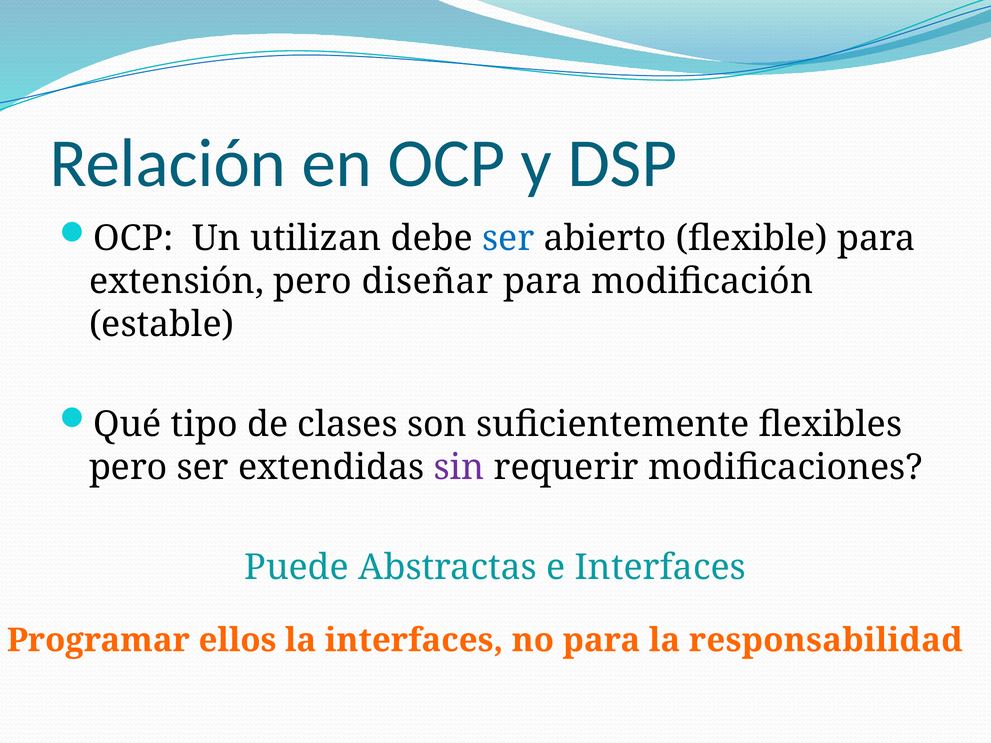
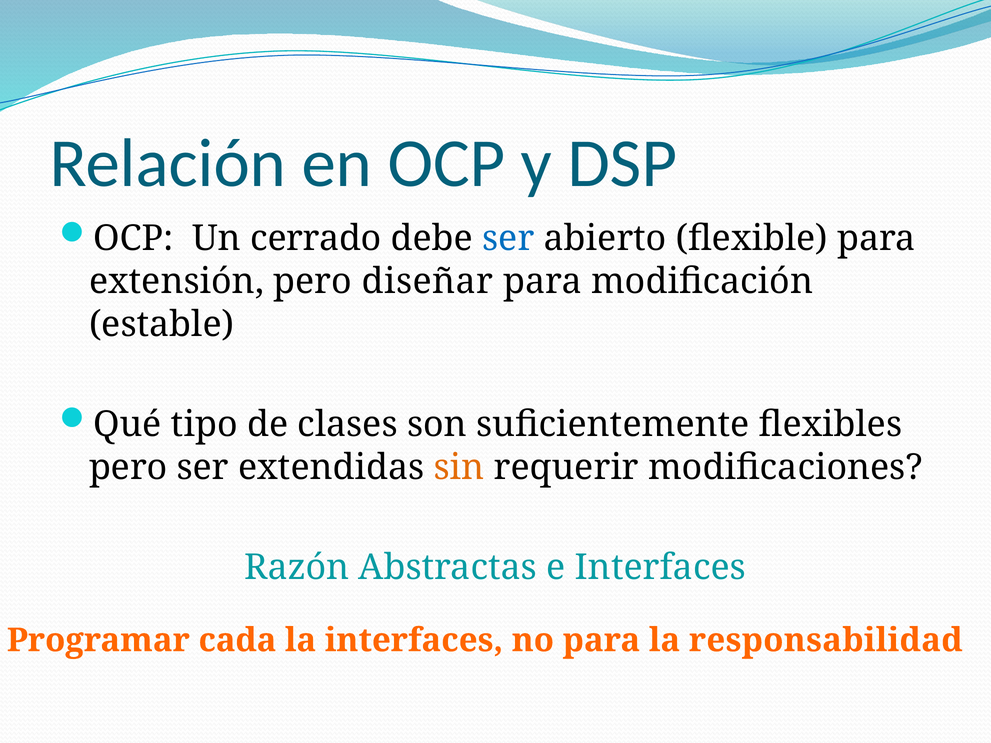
utilizan: utilizan -> cerrado (316, 239)
sin colour: purple -> orange (459, 467)
Puede: Puede -> Razón (297, 568)
ellos: ellos -> cada (238, 641)
